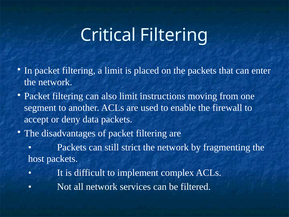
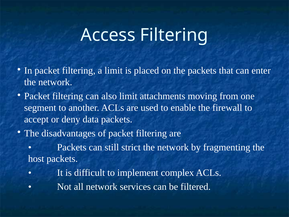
Critical: Critical -> Access (108, 35)
instructions: instructions -> attachments (163, 96)
